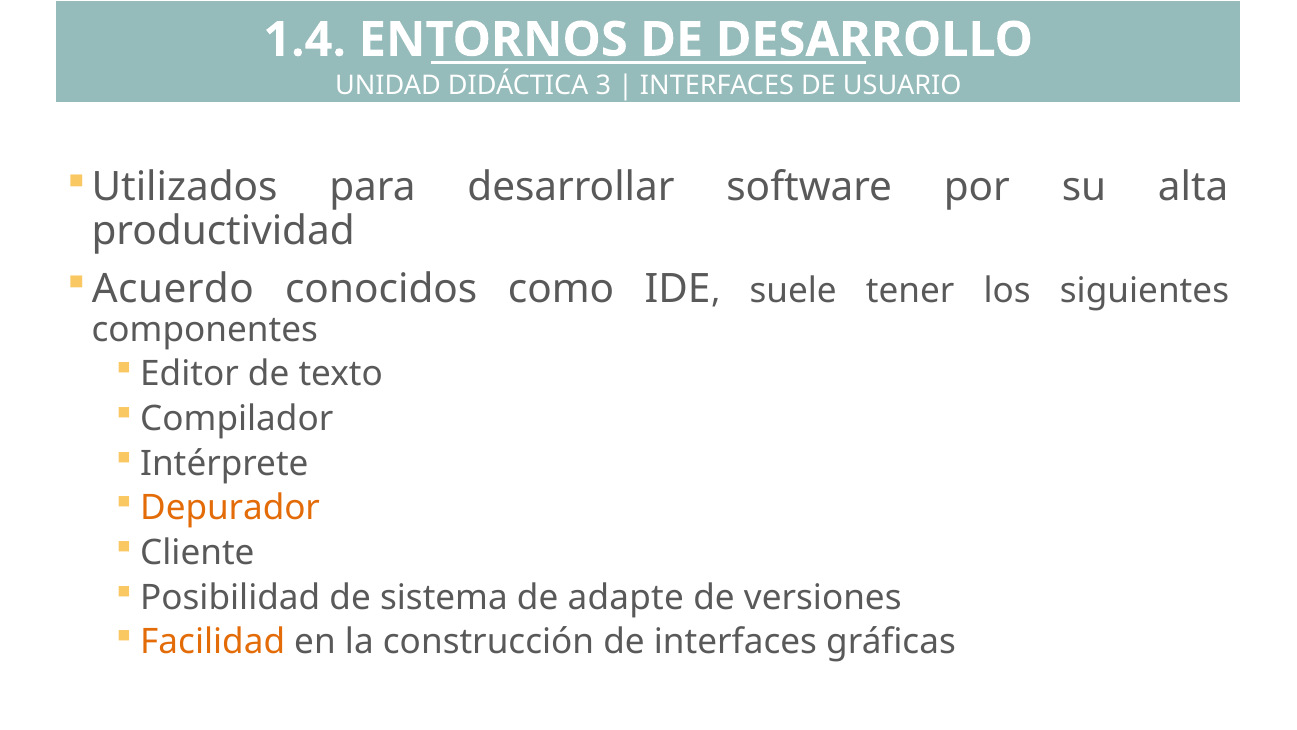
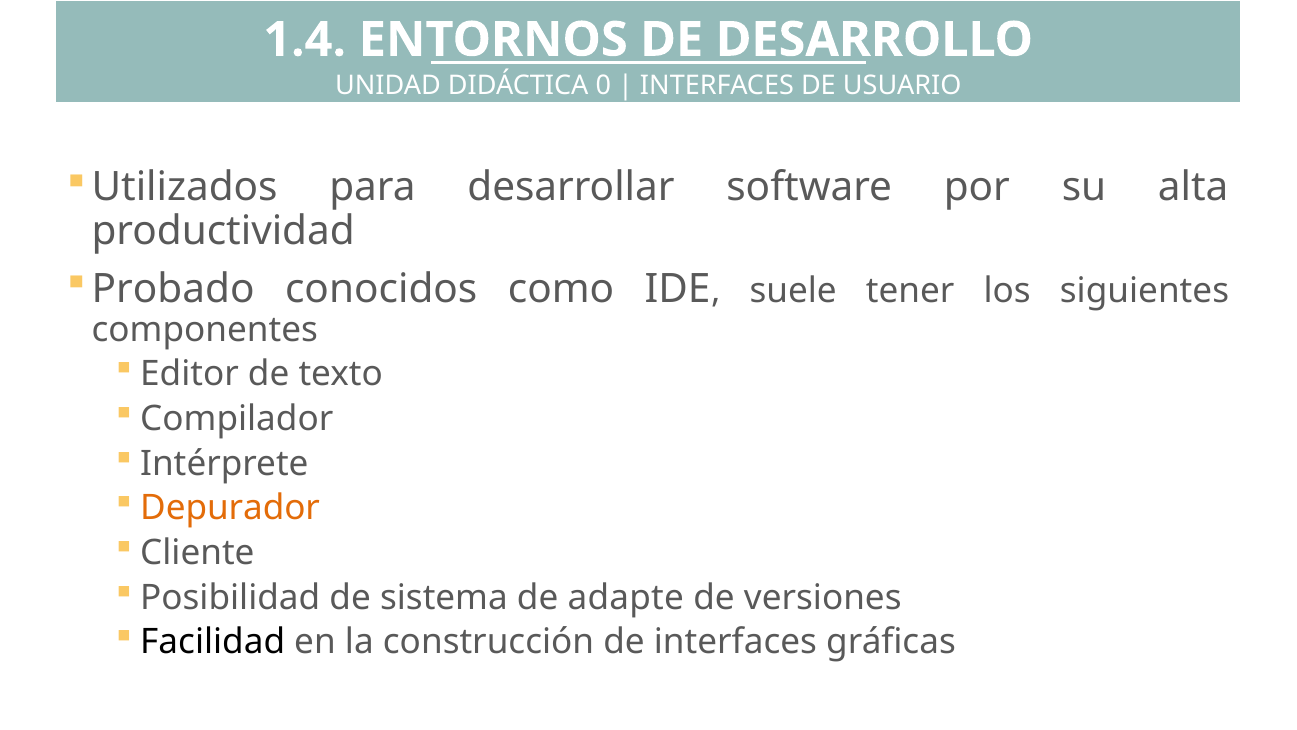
3: 3 -> 0 (603, 86)
Acuerdo: Acuerdo -> Probado (173, 288)
Facilidad colour: orange -> black (213, 642)
